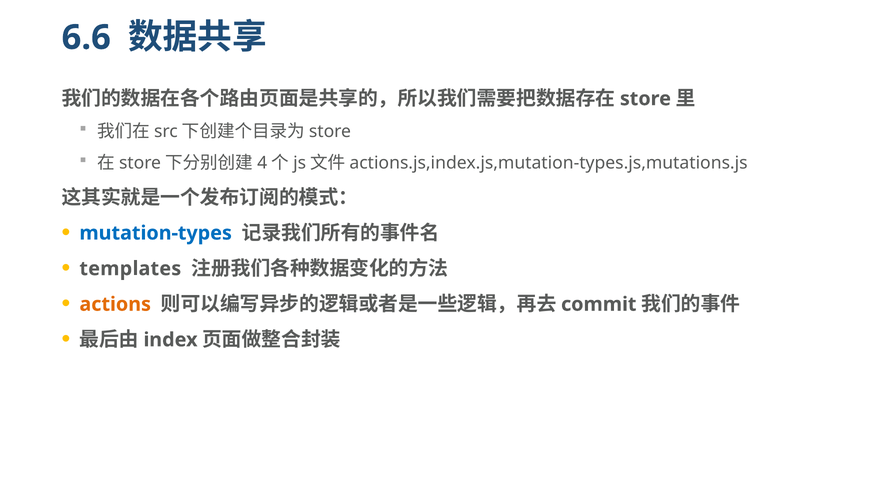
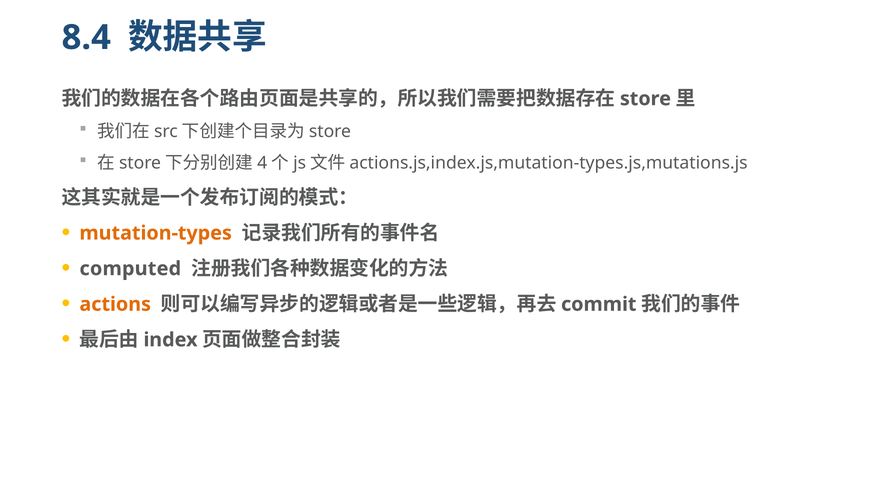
6.6: 6.6 -> 8.4 (86, 38)
mutation-types colour: blue -> orange (156, 233)
templates: templates -> computed (130, 269)
